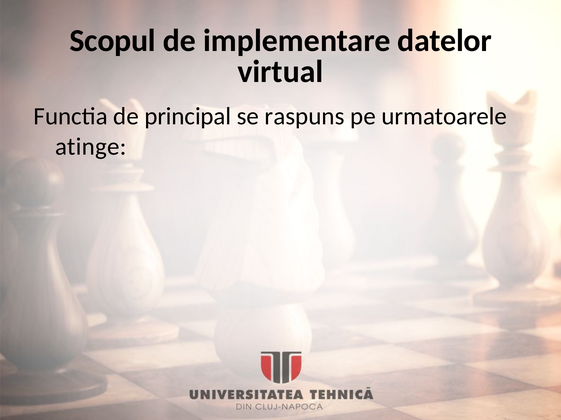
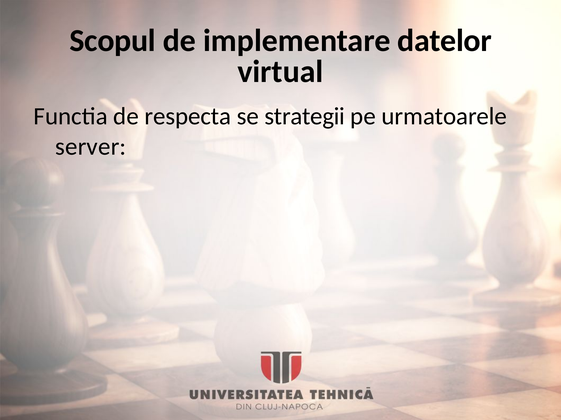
principal: principal -> respecta (188, 116)
raspuns: raspuns -> strategii (305, 116)
atinge: atinge -> server (91, 147)
